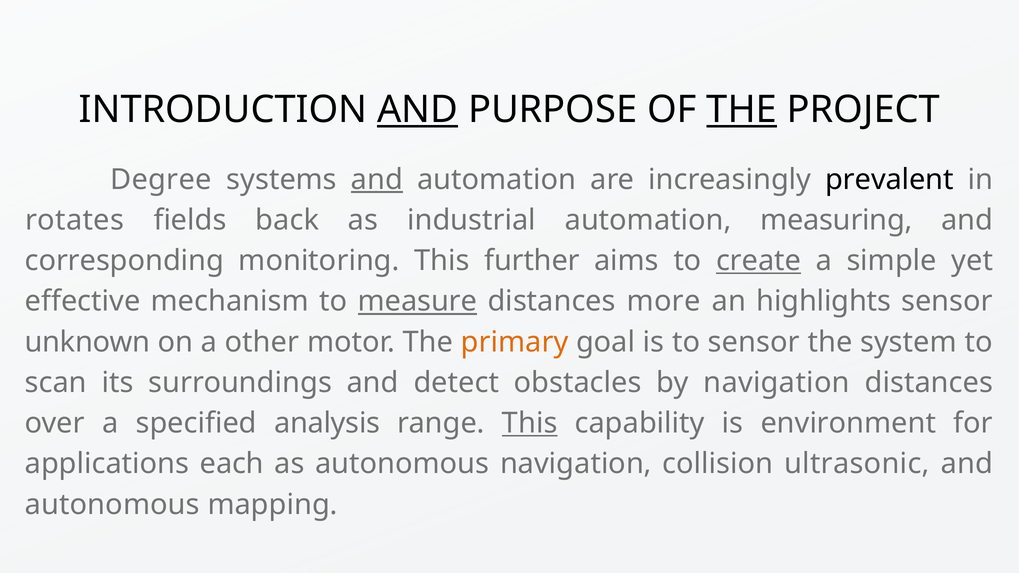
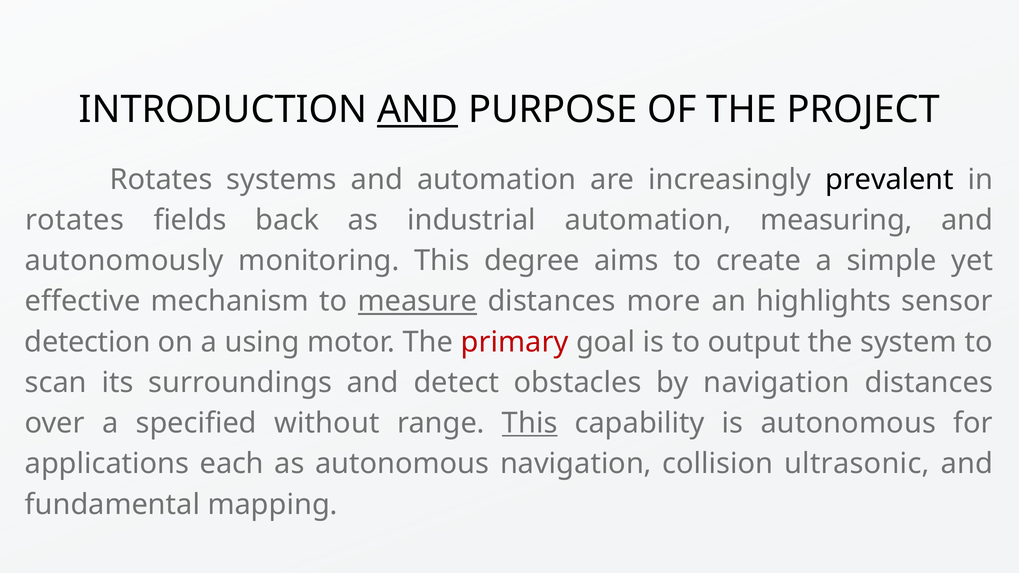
THE underline: present -> none (742, 110)
Degree: Degree -> Rotates (161, 180)
and underline: present -> none (377, 180)
corresponding: corresponding -> autonomously (124, 261)
further: further -> degree (532, 261)
create underline: present -> none (759, 261)
unknown: unknown -> detection (87, 342)
other: other -> using (262, 342)
primary colour: orange -> red (515, 342)
to sensor: sensor -> output (754, 342)
analysis: analysis -> without (327, 423)
is environment: environment -> autonomous (848, 423)
autonomous: autonomous -> fundamental (112, 505)
